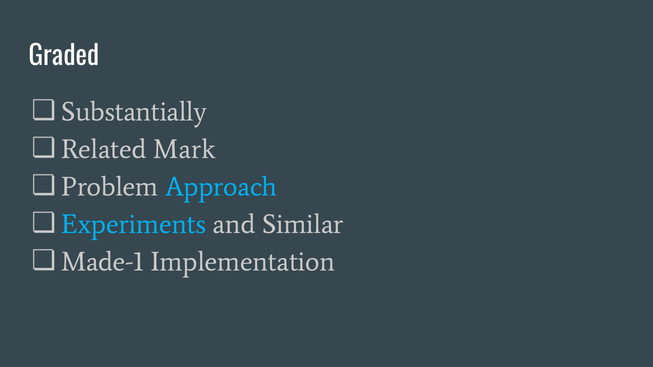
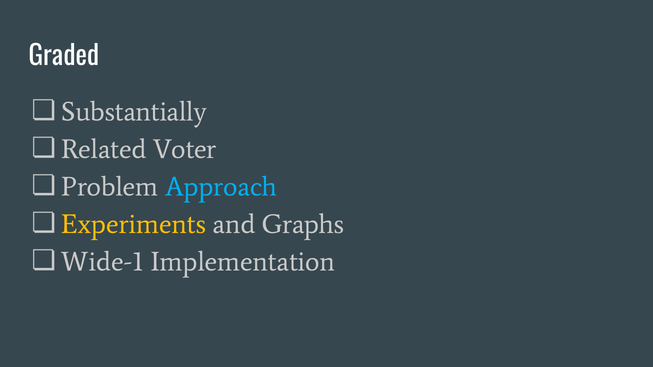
Mark: Mark -> Voter (185, 149)
Experiments colour: light blue -> yellow (134, 225)
Similar: Similar -> Graphs (303, 225)
Made-1: Made-1 -> Wide-1 (103, 262)
